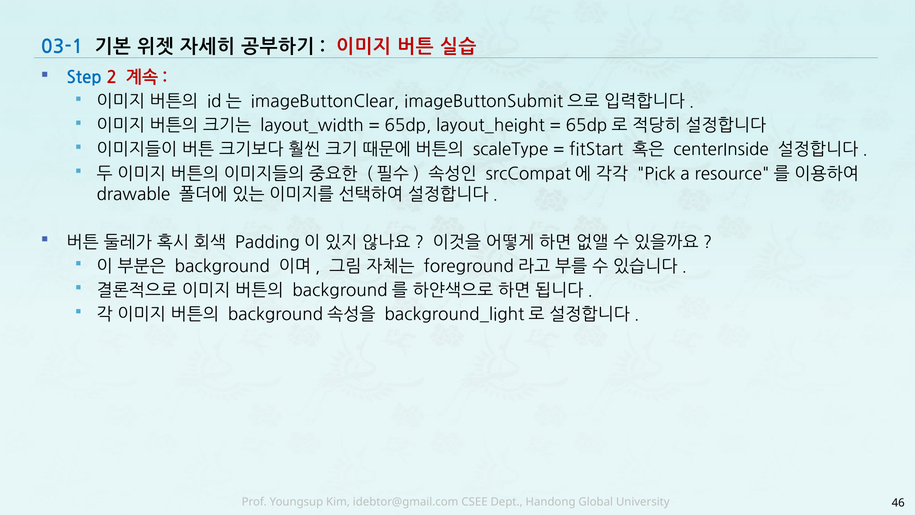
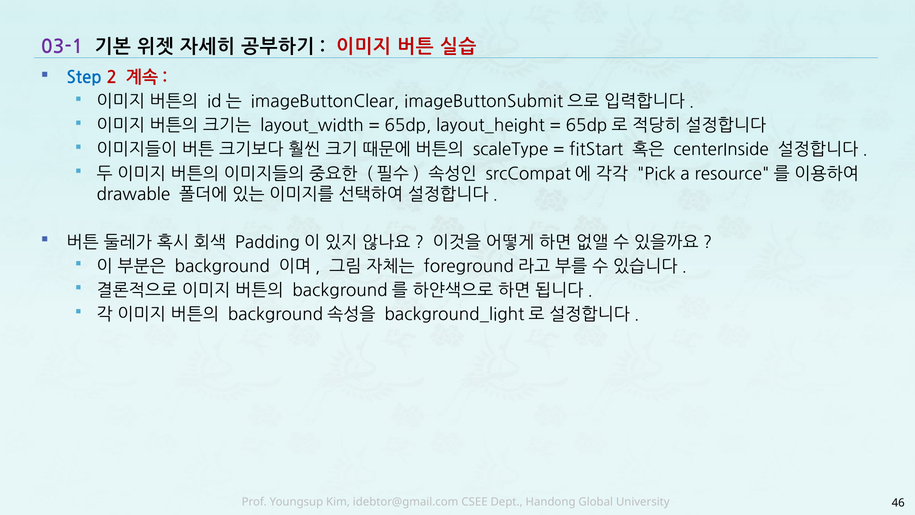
03-1 colour: blue -> purple (62, 47)
